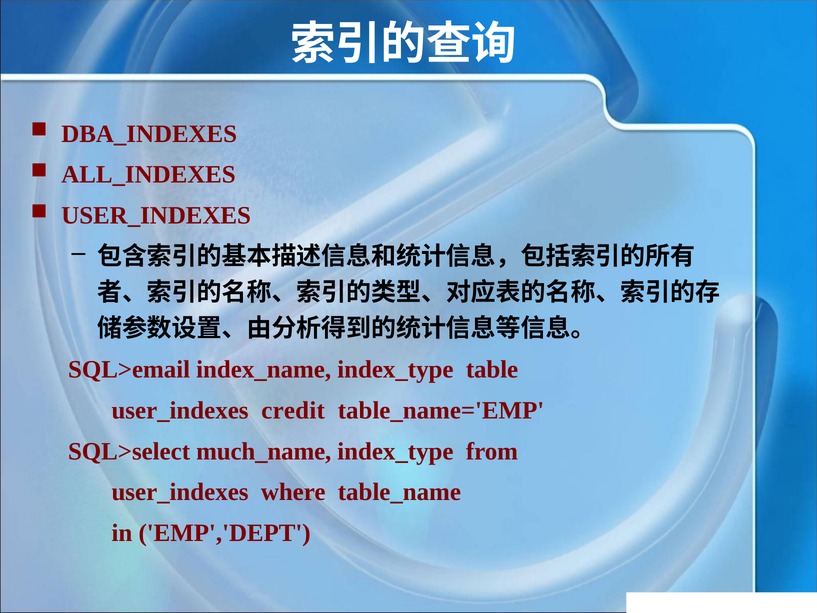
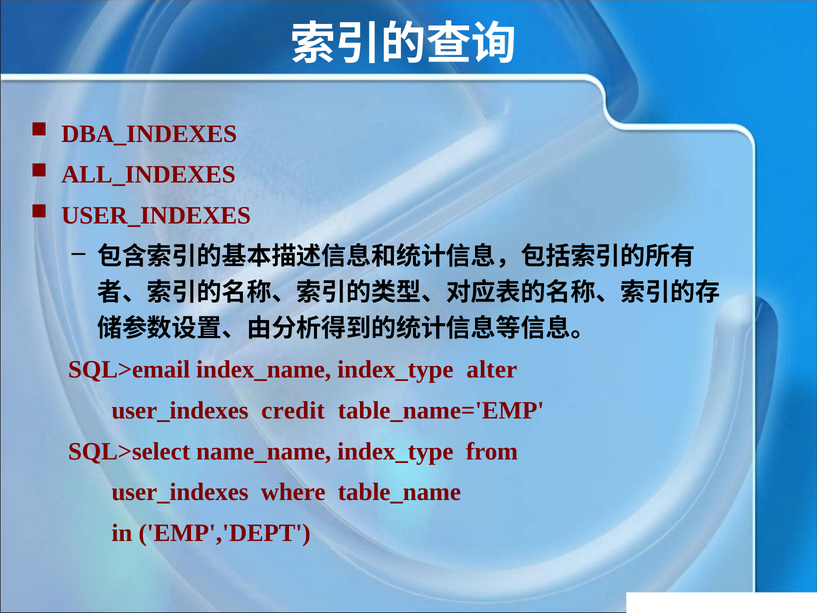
table: table -> alter (492, 369)
much_name: much_name -> name_name (264, 451)
